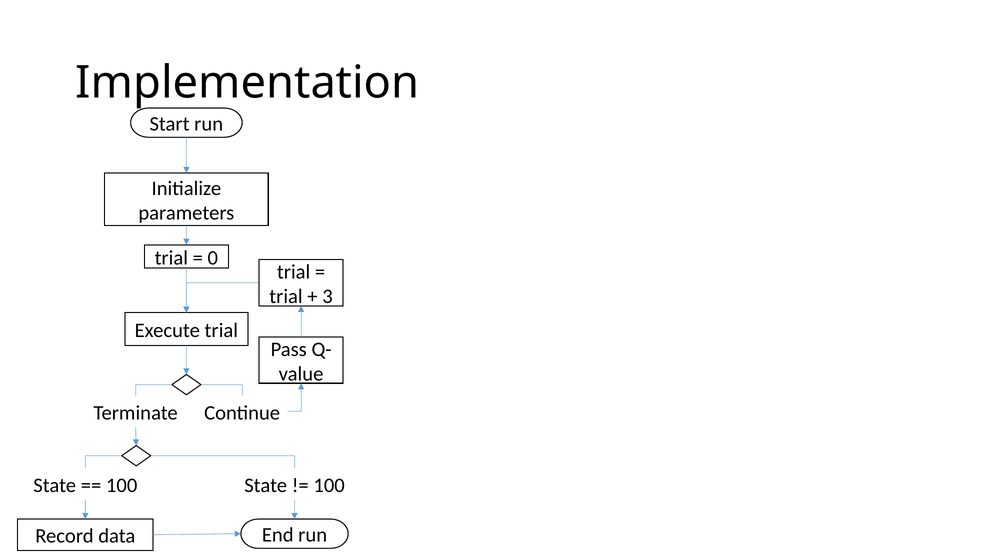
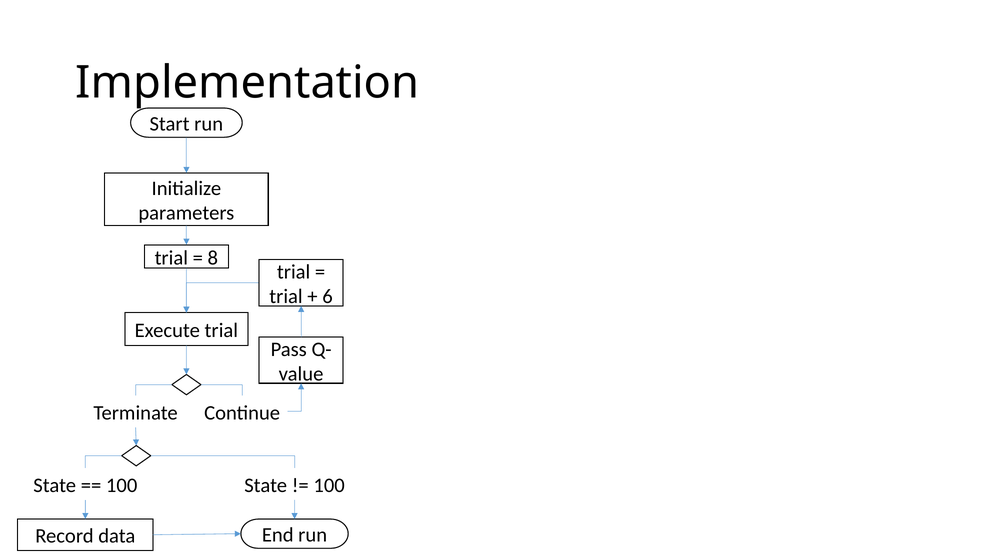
0: 0 -> 8 (213, 258)
3: 3 -> 6 (327, 297)
